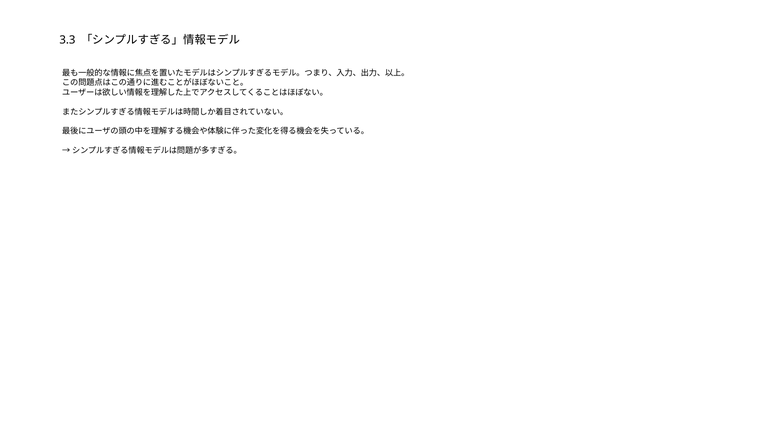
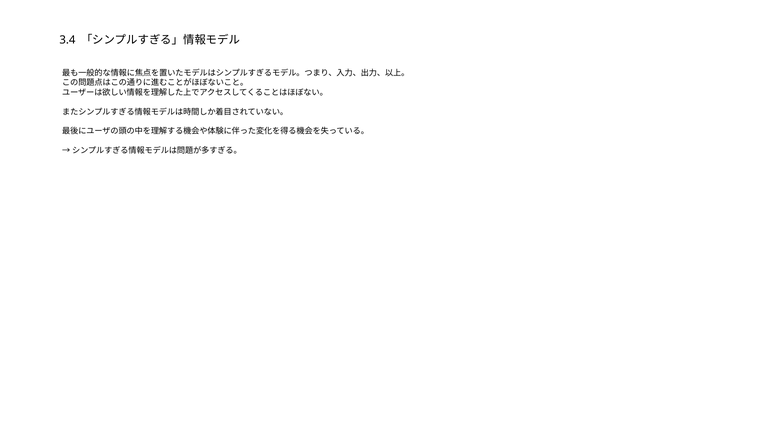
3.3: 3.3 -> 3.4 (67, 40)
